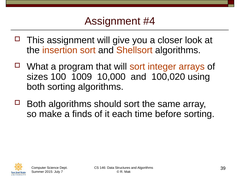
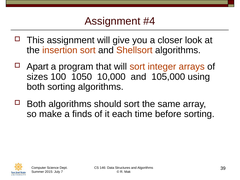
What: What -> Apart (38, 67)
1009: 1009 -> 1050 (82, 77)
100,020: 100,020 -> 105,000 (168, 77)
